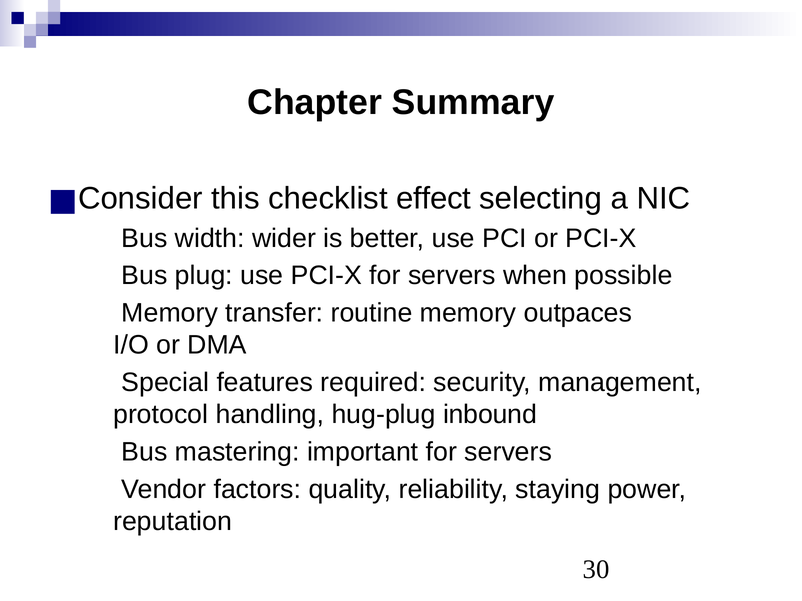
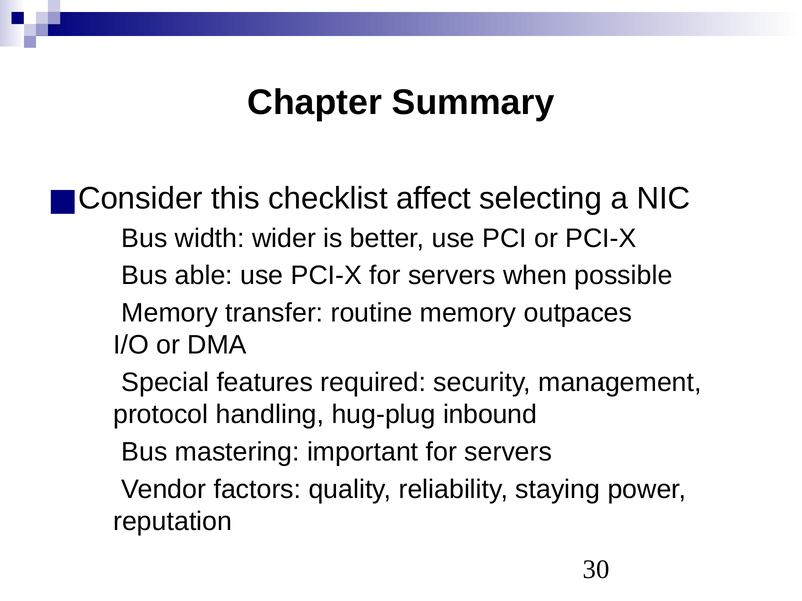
effect: effect -> affect (434, 199)
plug: plug -> able (204, 276)
